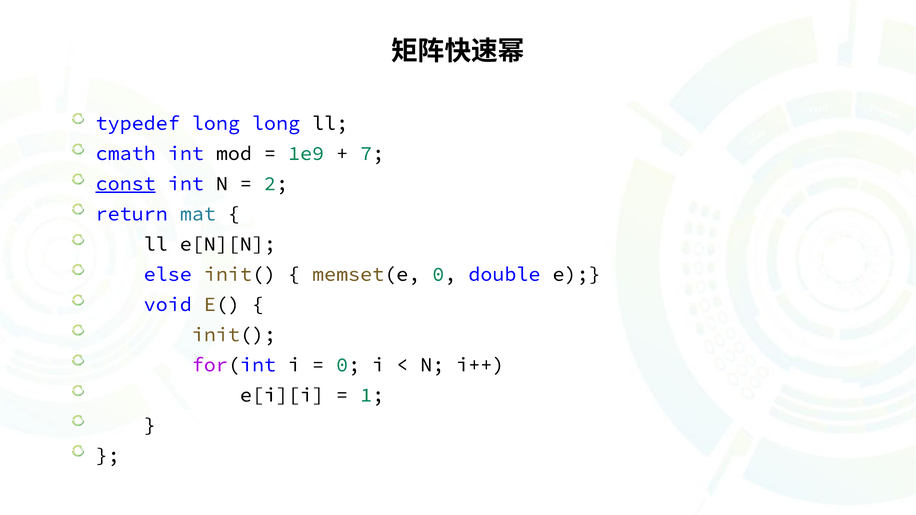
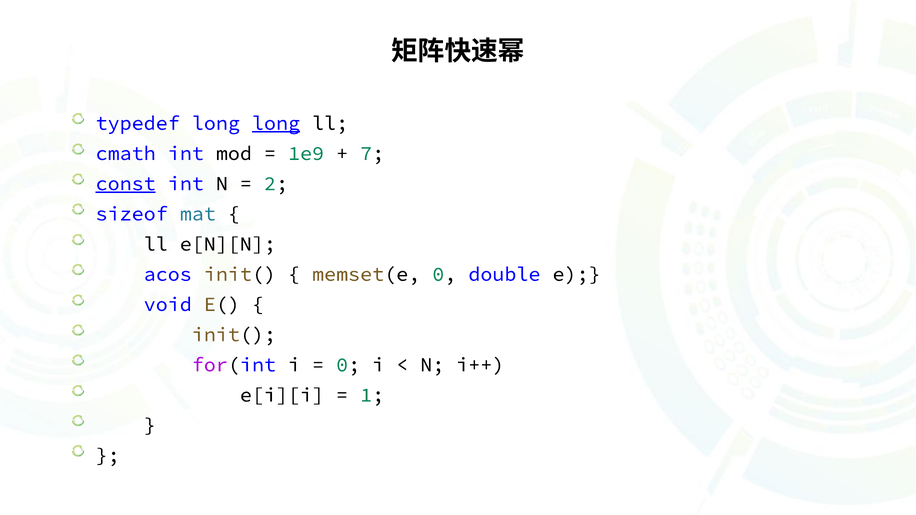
long underline: none -> present (276, 123)
return: return -> sizeof (132, 214)
else: else -> acos (168, 274)
